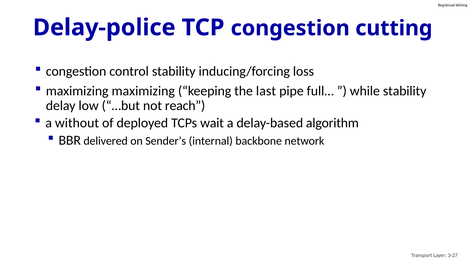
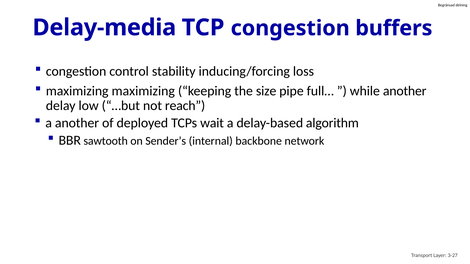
Delay-police: Delay-police -> Delay-media (104, 28)
cutting: cutting -> buffers (394, 28)
last: last -> size (266, 91)
while stability: stability -> another (405, 91)
a without: without -> another (77, 123)
delivered: delivered -> sawtooth (106, 141)
